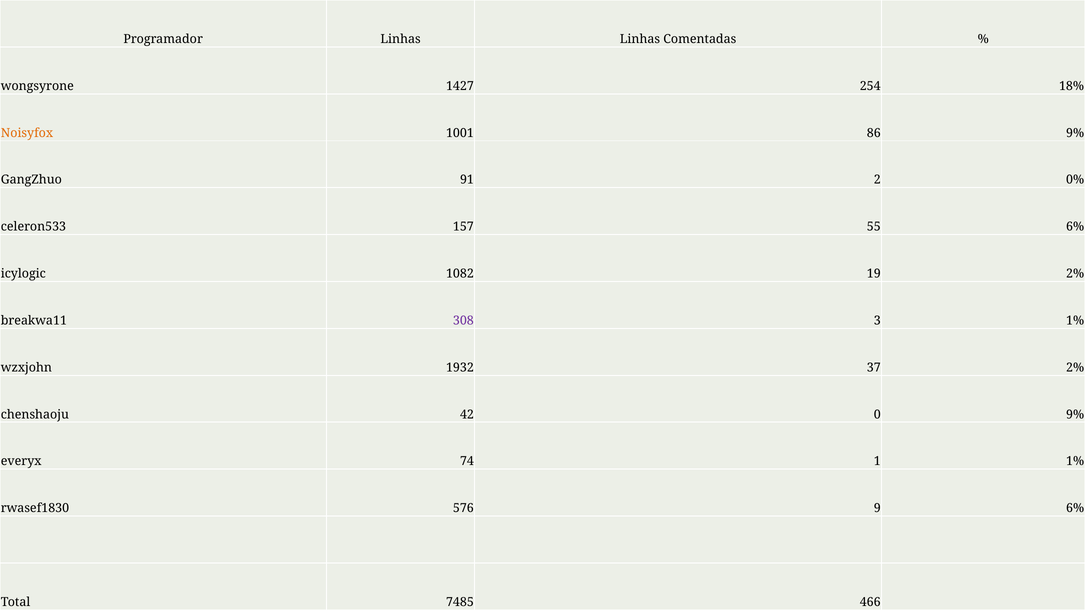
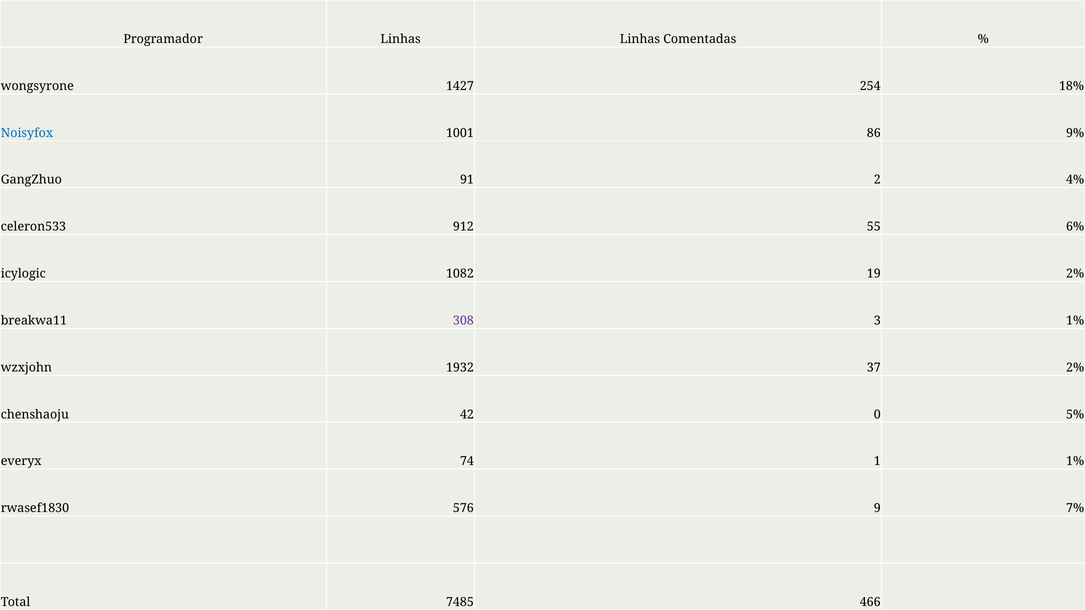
Noisyfox colour: orange -> blue (27, 133)
0%: 0% -> 4% (1075, 180)
157: 157 -> 912 (463, 227)
0 9%: 9% -> 5% (1075, 415)
9 6%: 6% -> 7% (1075, 509)
